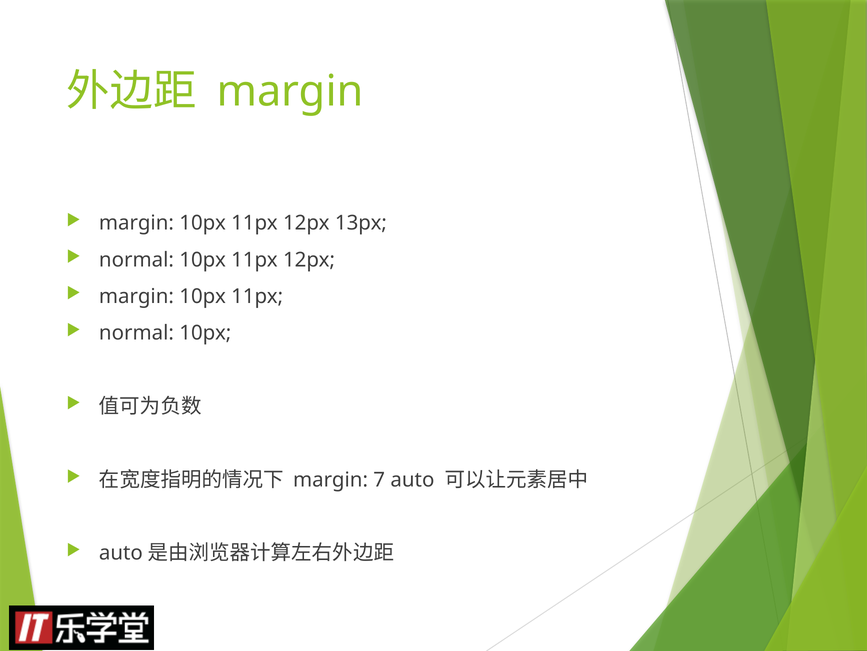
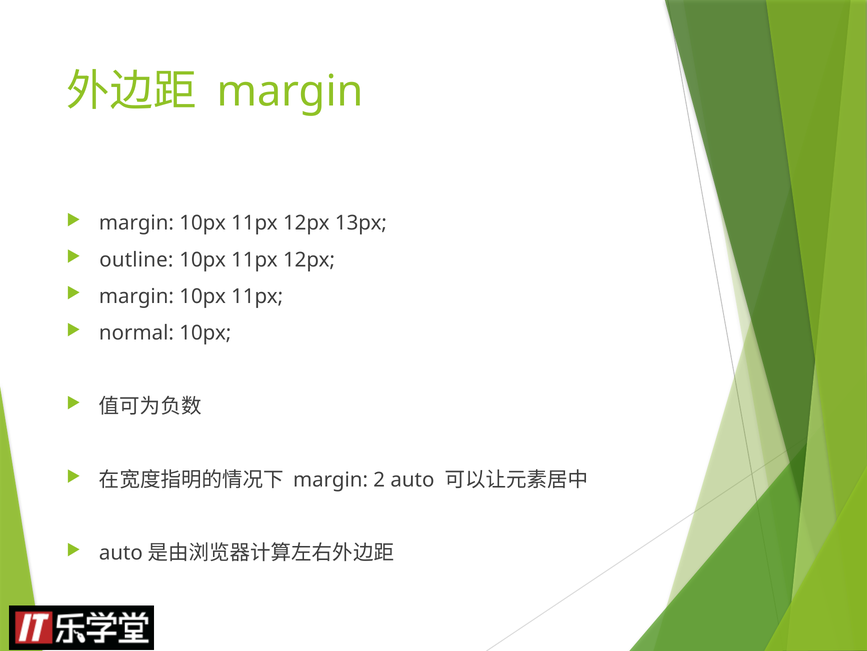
normal: normal -> outline (136, 260)
7: 7 -> 2 (379, 479)
